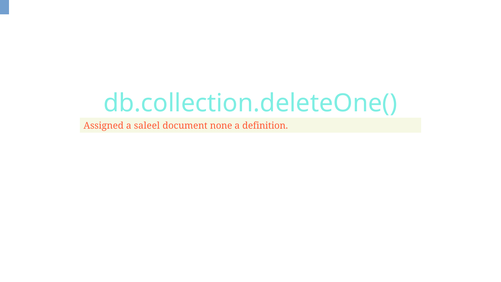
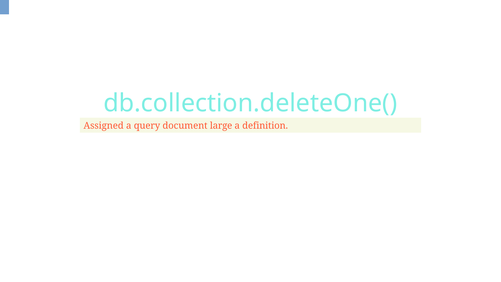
saleel: saleel -> query (147, 126)
none: none -> large (221, 126)
